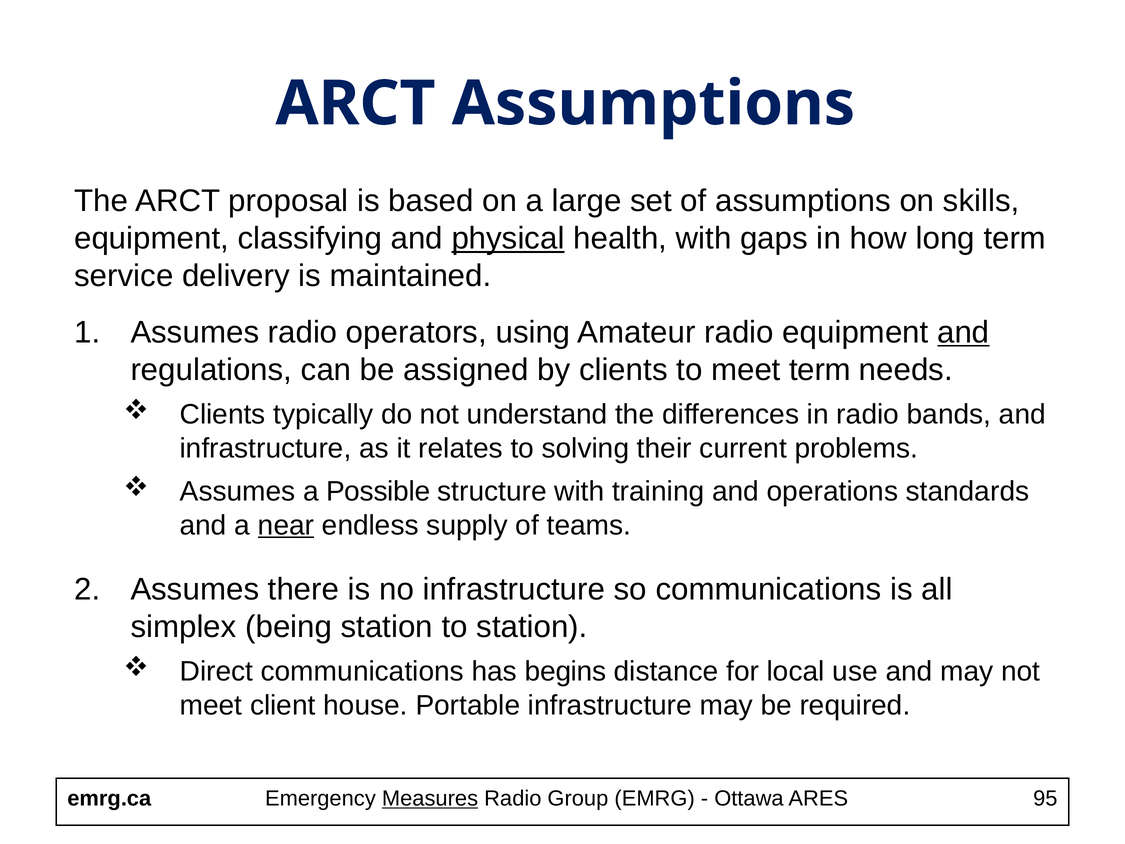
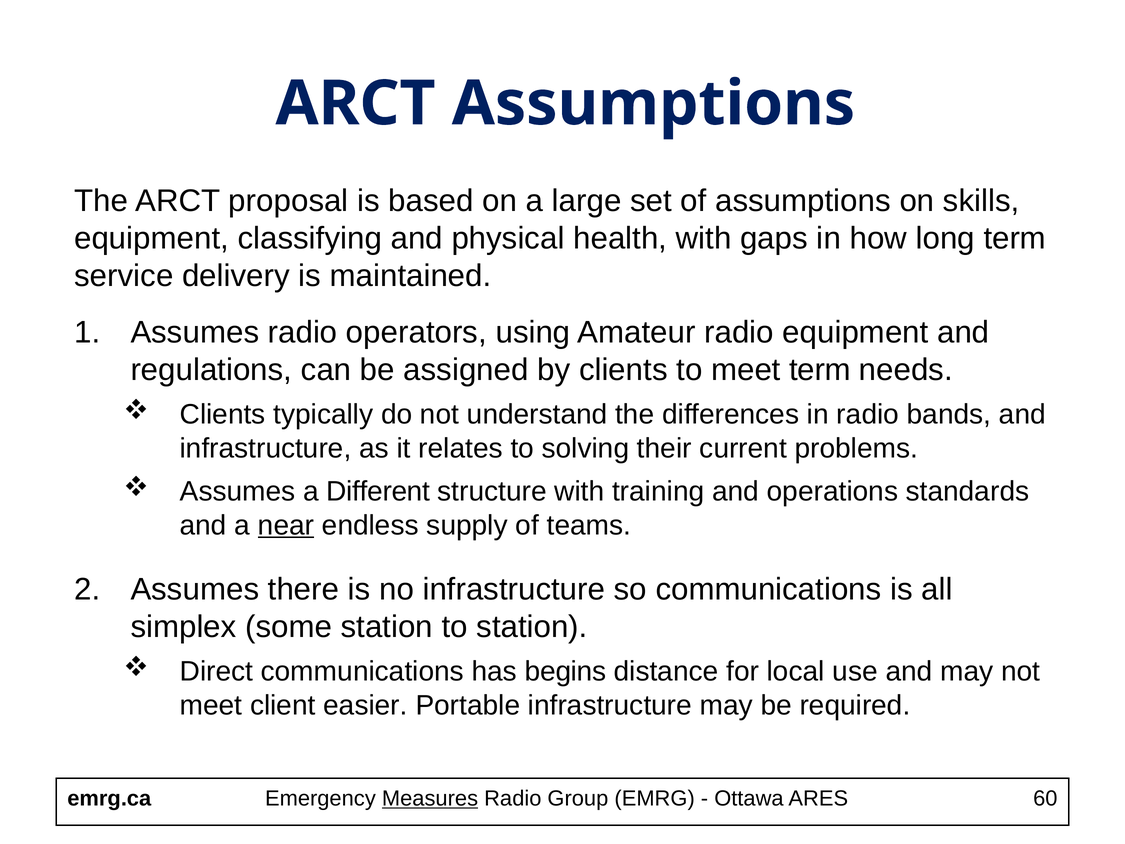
physical underline: present -> none (508, 238)
and underline: present -> none (963, 332)
Possible: Possible -> Different (378, 491)
being: being -> some (289, 627)
house: house -> easier (365, 705)
95: 95 -> 60 (1045, 798)
